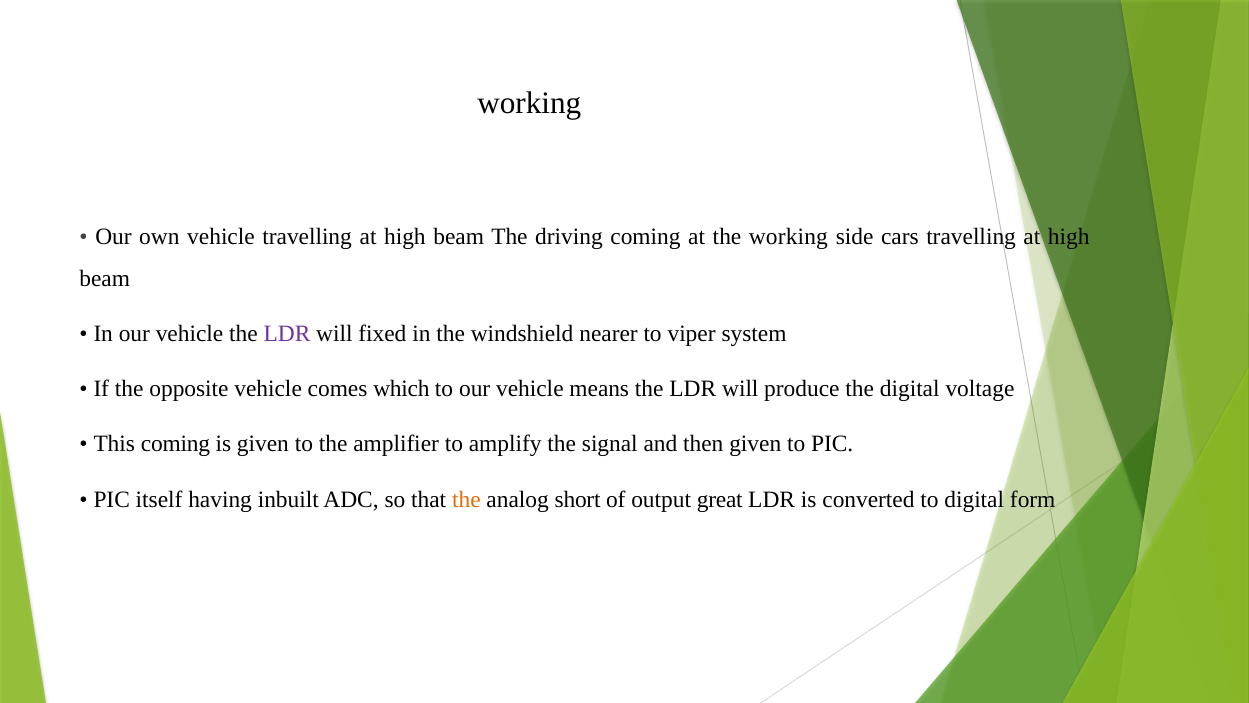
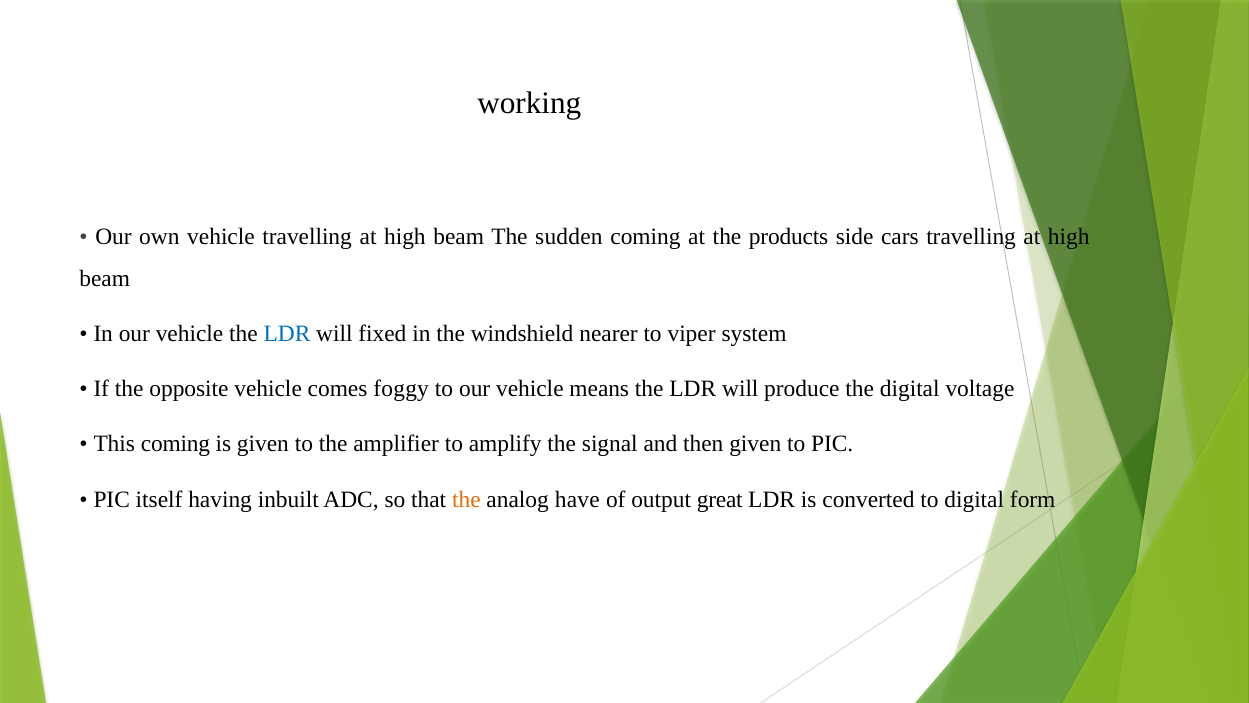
driving: driving -> sudden (569, 236)
the working: working -> products (789, 236)
LDR colour: purple -> blue (287, 334)
which: which -> foggy (401, 389)
short: short -> have (577, 499)
